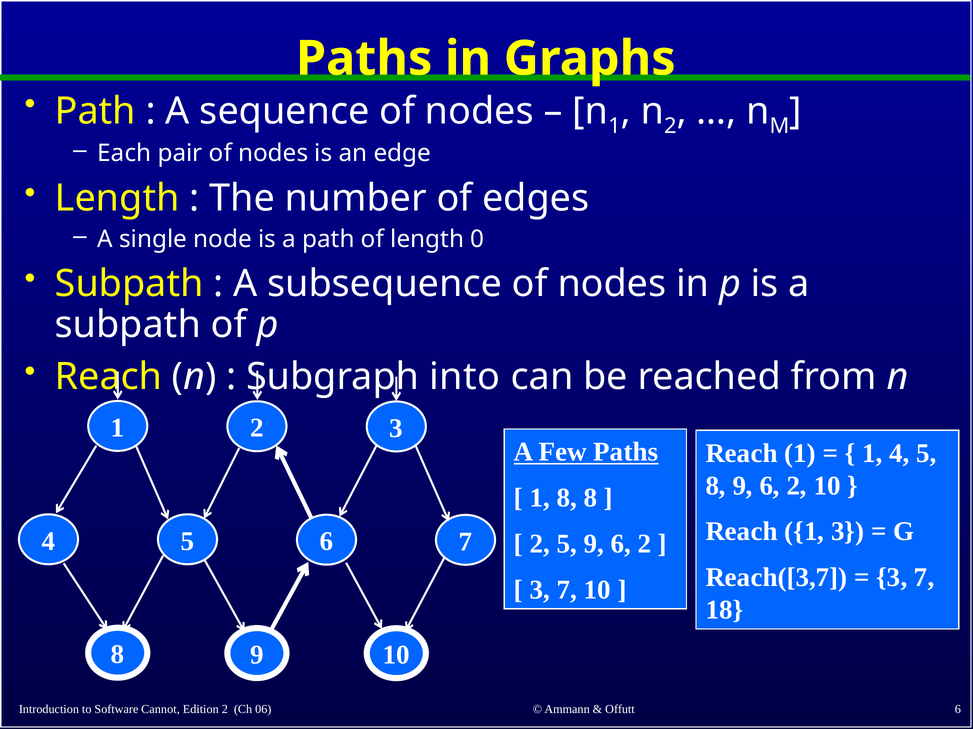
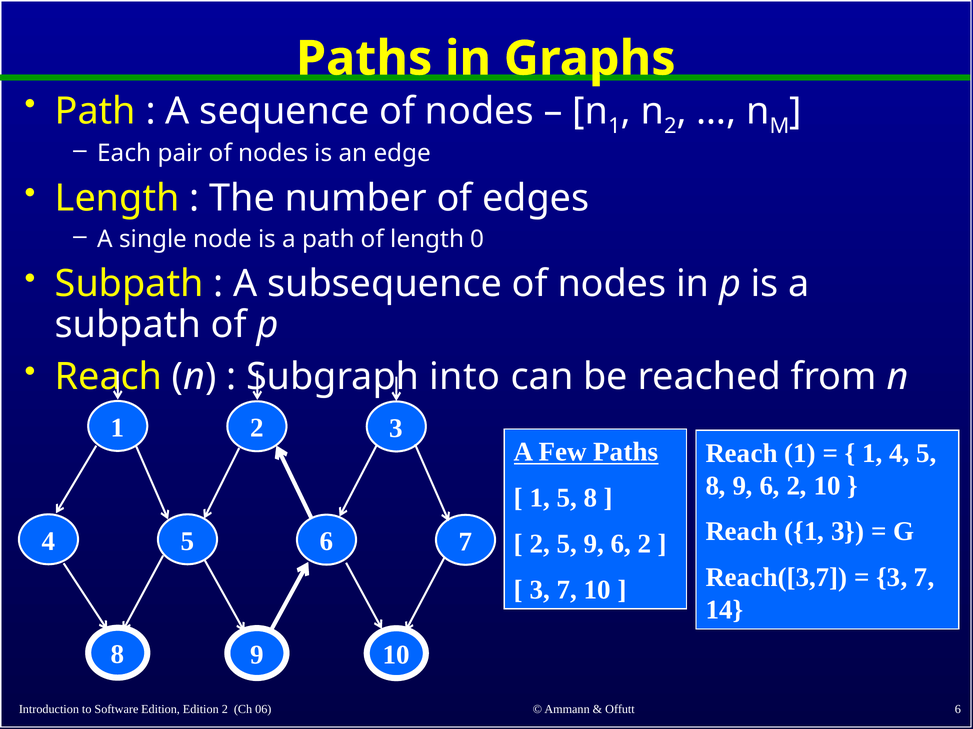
1 8: 8 -> 5 (567, 498)
18: 18 -> 14 (724, 611)
Software Cannot: Cannot -> Edition (161, 710)
